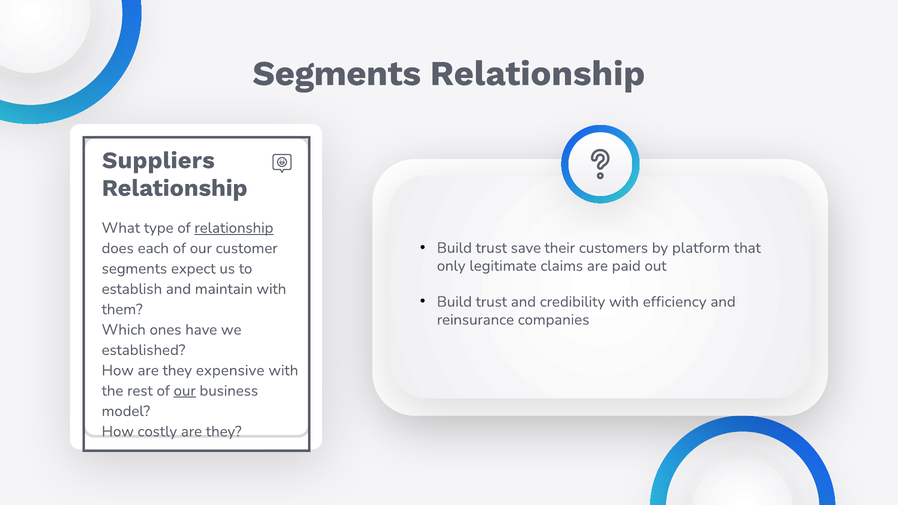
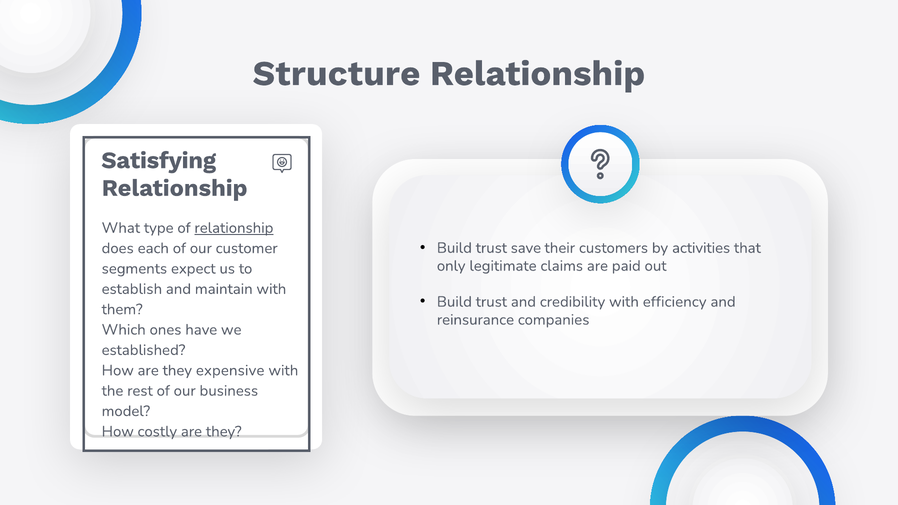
Segments: Segments -> Structure (337, 74)
Suppliers: Suppliers -> Satisfying (159, 160)
platform: platform -> activities (701, 248)
our underline: present -> none (185, 391)
